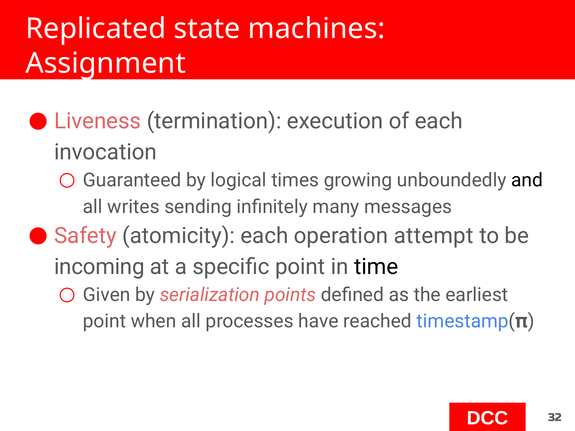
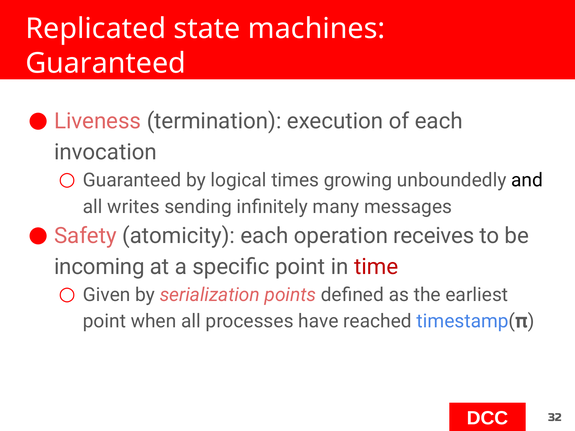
Assignment: Assignment -> Guaranteed (106, 63)
attempt: attempt -> receives (434, 236)
time colour: black -> red (376, 267)
